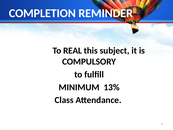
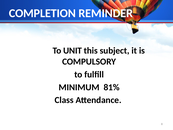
REAL: REAL -> UNIT (73, 51)
13%: 13% -> 81% (112, 87)
